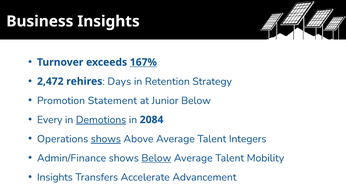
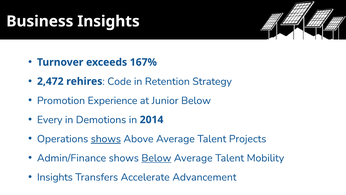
167% underline: present -> none (143, 62)
Days: Days -> Code (119, 81)
Statement: Statement -> Experience (113, 100)
Demotions underline: present -> none (101, 119)
2084: 2084 -> 2014 (152, 119)
Integers: Integers -> Projects (248, 139)
